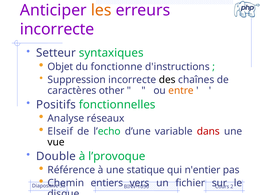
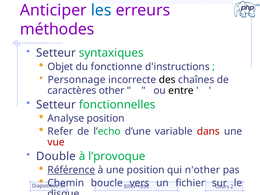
les colour: orange -> blue (101, 10)
incorrecte: incorrecte -> méthodes (57, 29)
Suppression: Suppression -> Personnage (77, 80)
entre colour: orange -> black (181, 91)
Positifs: Positifs -> Setteur (56, 105)
Analyse réseaux: réseaux -> position (106, 118)
Elseif: Elseif -> Refer (60, 131)
vue colour: black -> red (56, 142)
Référence underline: none -> present (71, 170)
une statique: statique -> position (146, 170)
n'entier: n'entier -> n'other (202, 170)
entiers: entiers -> boucle (107, 183)
